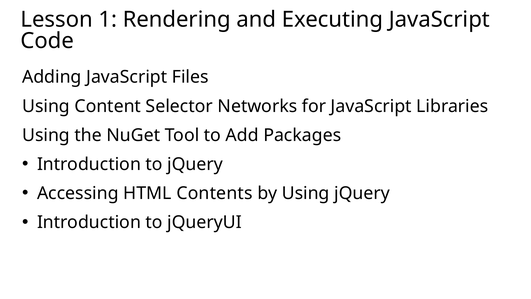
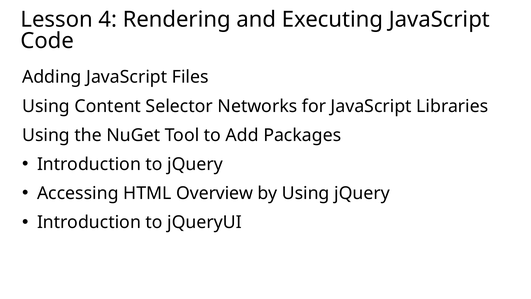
1: 1 -> 4 (108, 20)
Contents: Contents -> Overview (215, 193)
